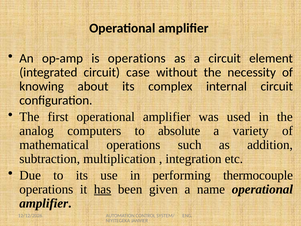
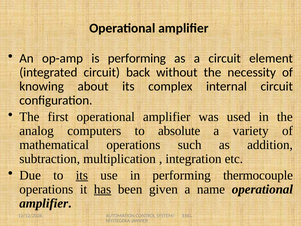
is operations: operations -> performing (137, 58)
case: case -> back (138, 72)
its underline: none -> present (82, 175)
